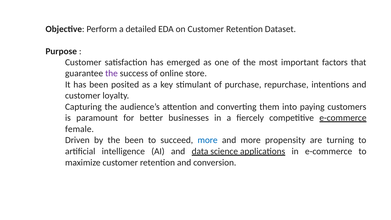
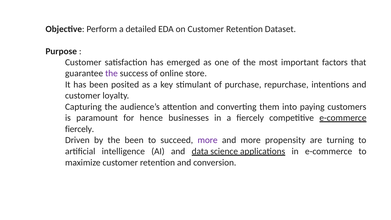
better: better -> hence (151, 118)
female: female -> fiercely (80, 129)
more colour: blue -> purple (208, 140)
